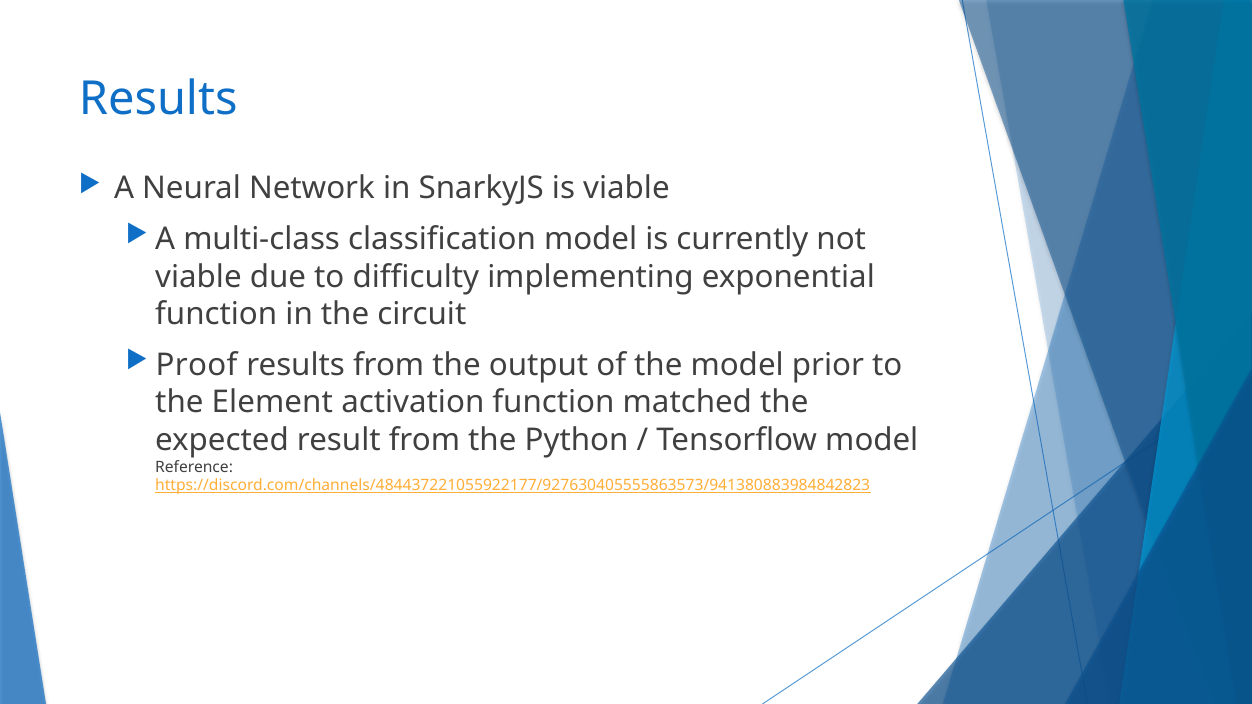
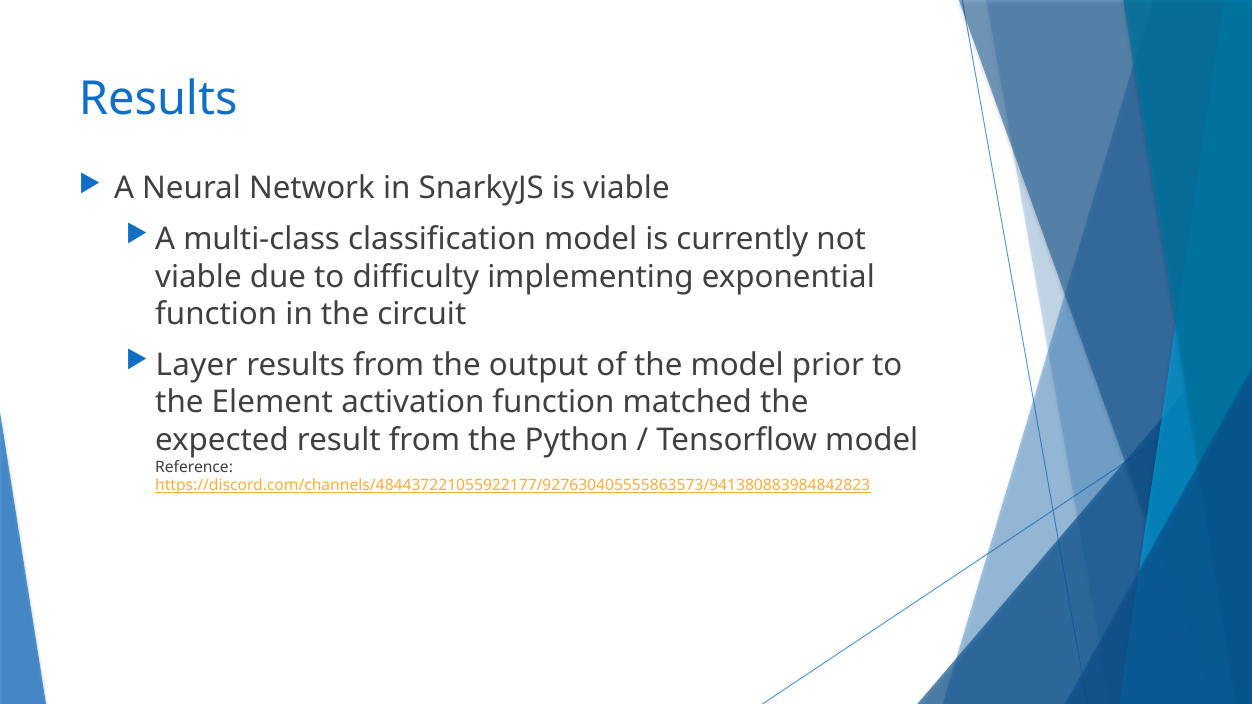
Proof: Proof -> Layer (197, 365)
